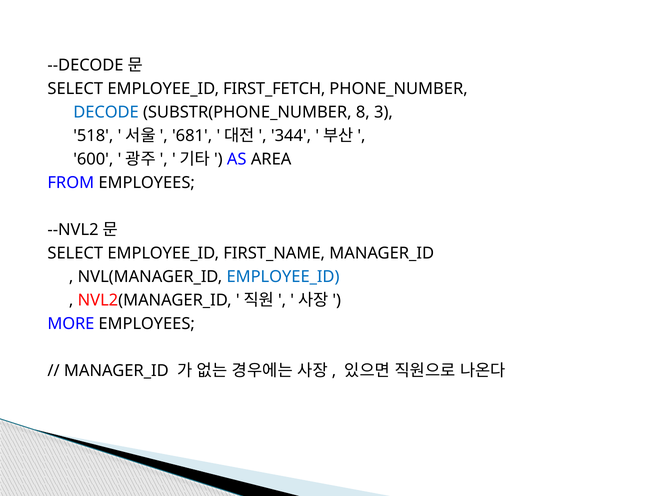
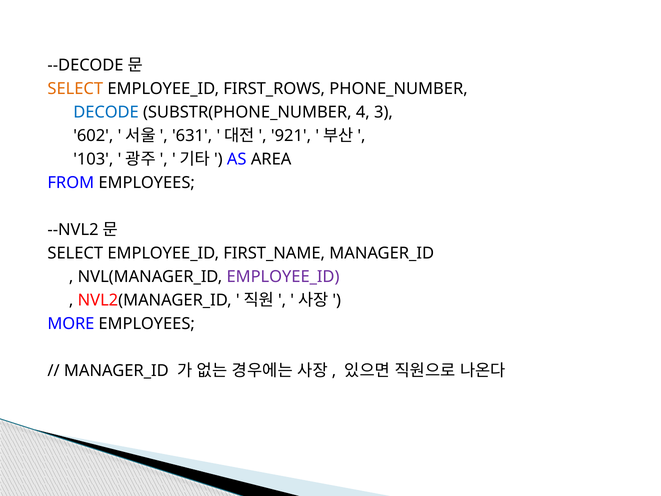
SELECT colour: black -> orange (75, 89)
FIRST_FETCH: FIRST_FETCH -> FIRST_ROWS (274, 89)
8: 8 -> 4 (363, 112)
518: 518 -> 602 (93, 136)
681: 681 -> 631 (192, 136)
344: 344 -> 921 (291, 136)
600: 600 -> 103 (93, 159)
EMPLOYEE_ID colour: blue -> purple (283, 277)
